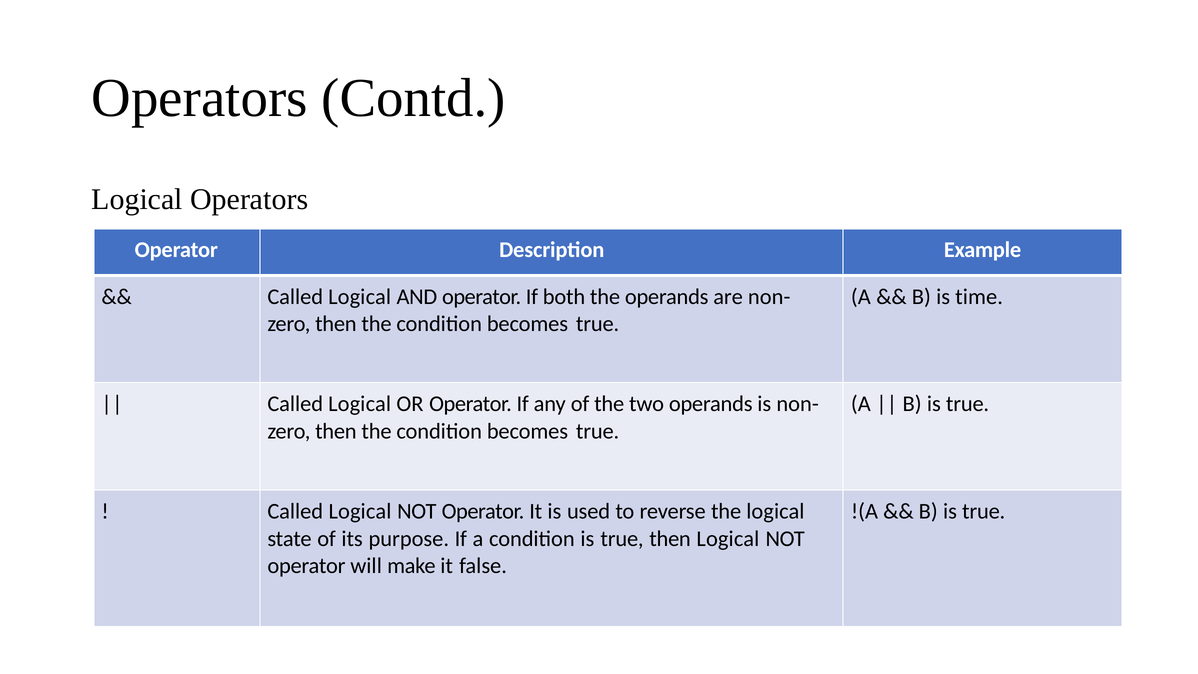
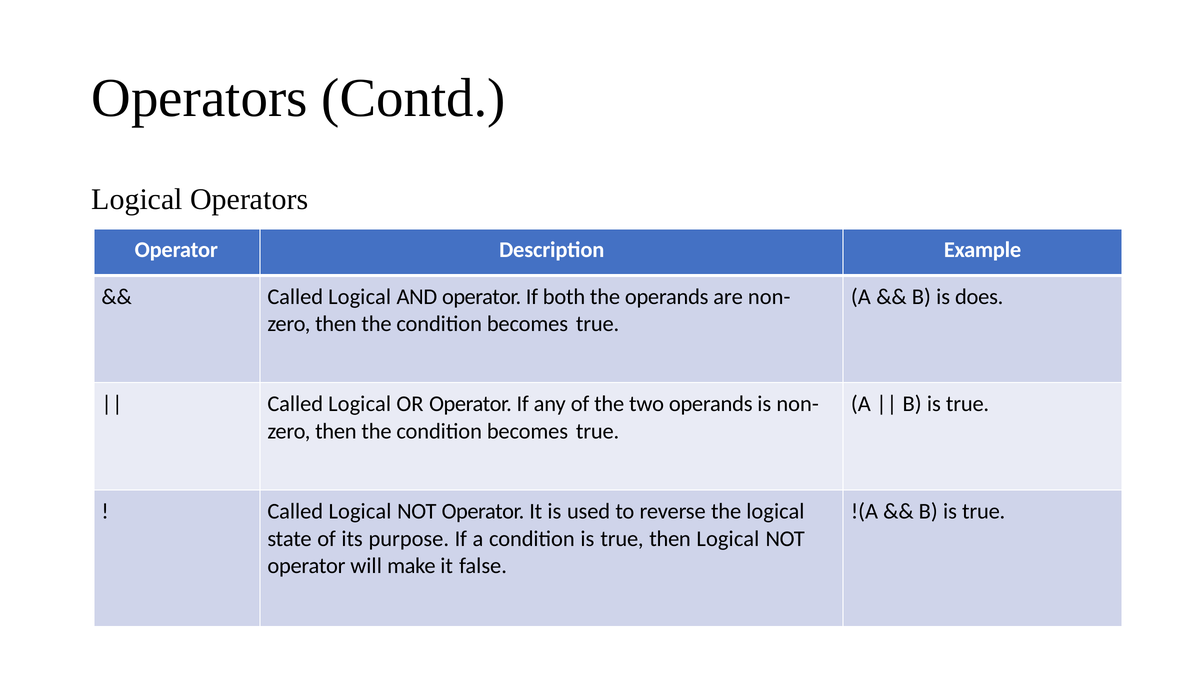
time: time -> does (979, 297)
